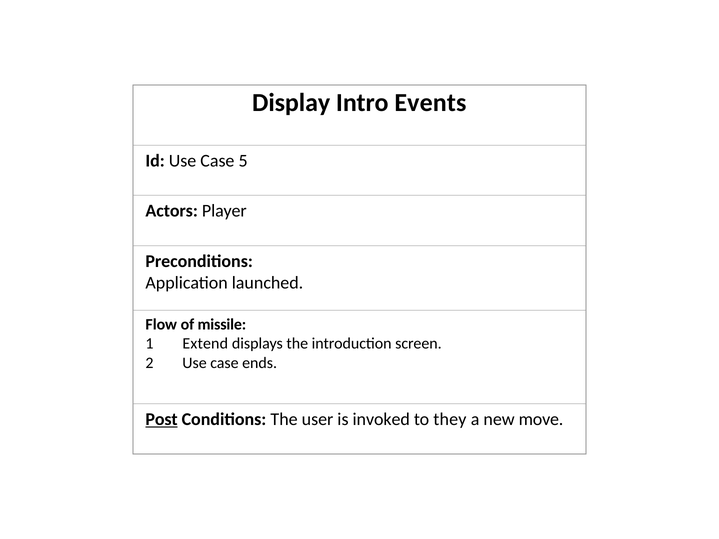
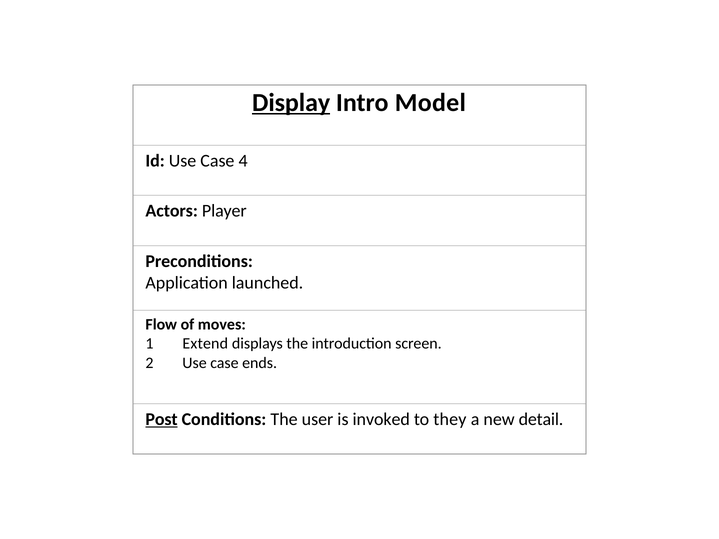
Display underline: none -> present (291, 103)
Events: Events -> Model (430, 103)
5: 5 -> 4 (243, 161)
missile: missile -> moves (222, 325)
move: move -> detail (541, 419)
